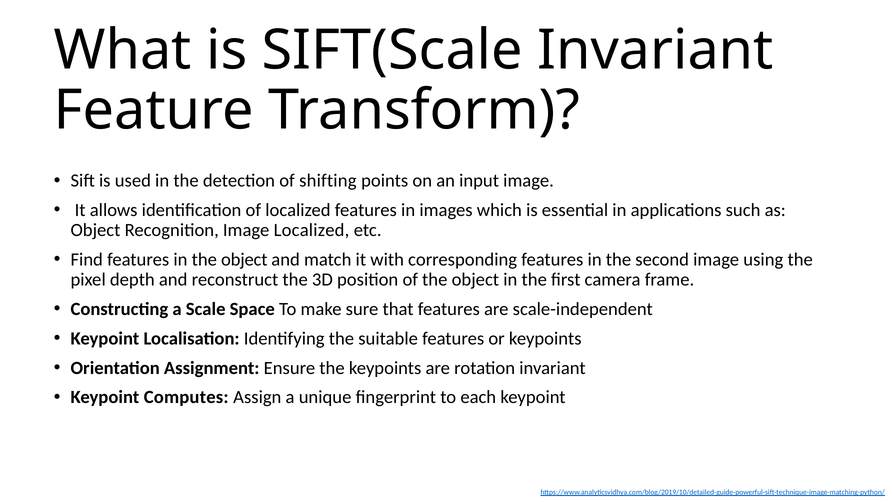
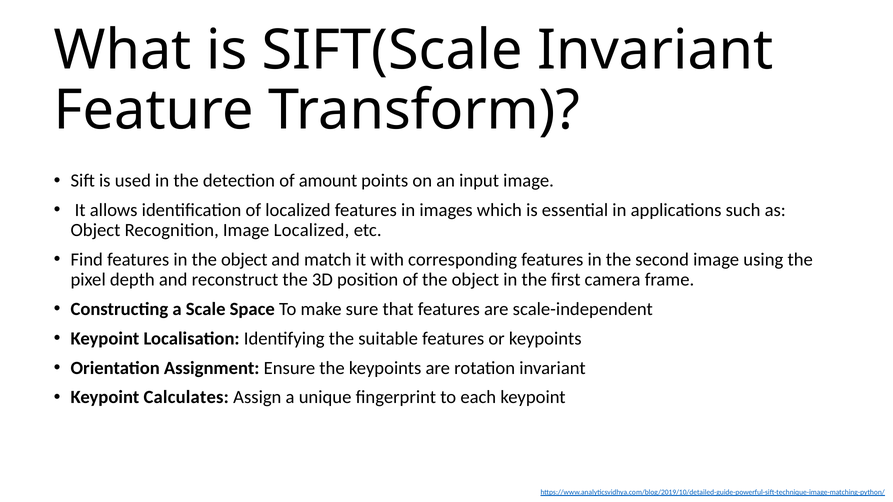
shifting: shifting -> amount (328, 181)
Computes: Computes -> Calculates (186, 398)
